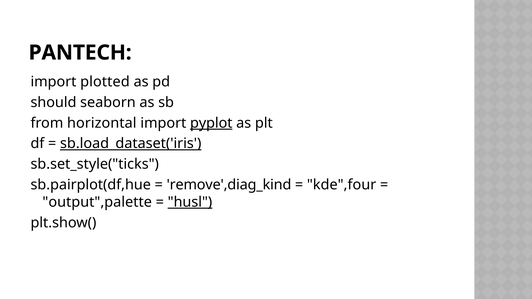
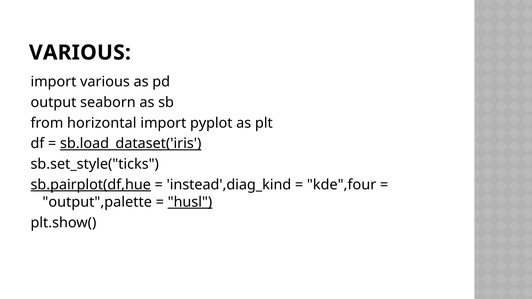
PANTECH: PANTECH -> VARIOUS (80, 53)
import plotted: plotted -> various (105, 82)
should: should -> output (53, 102)
pyplot underline: present -> none (211, 123)
sb.pairplot(df,hue underline: none -> present (91, 185)
remove',diag_kind: remove',diag_kind -> instead',diag_kind (229, 185)
